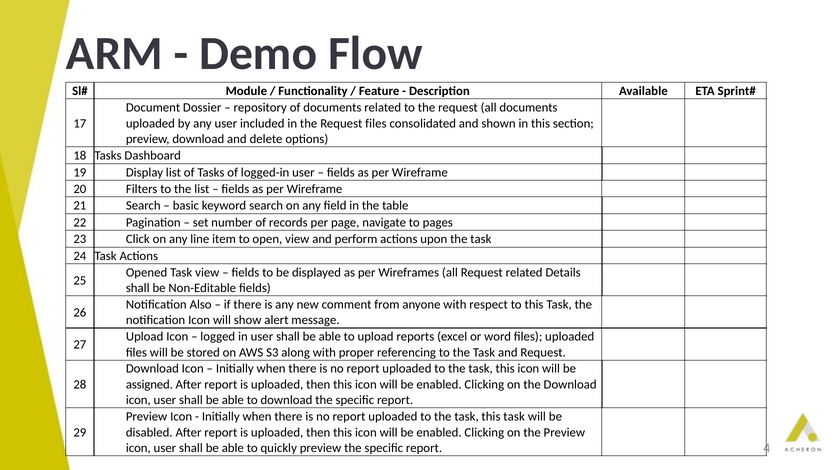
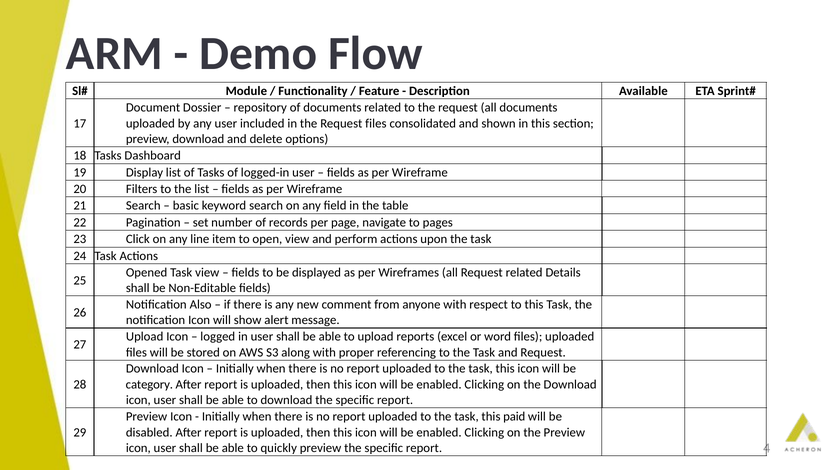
assigned: assigned -> category (149, 385)
task this task: task -> paid (514, 417)
